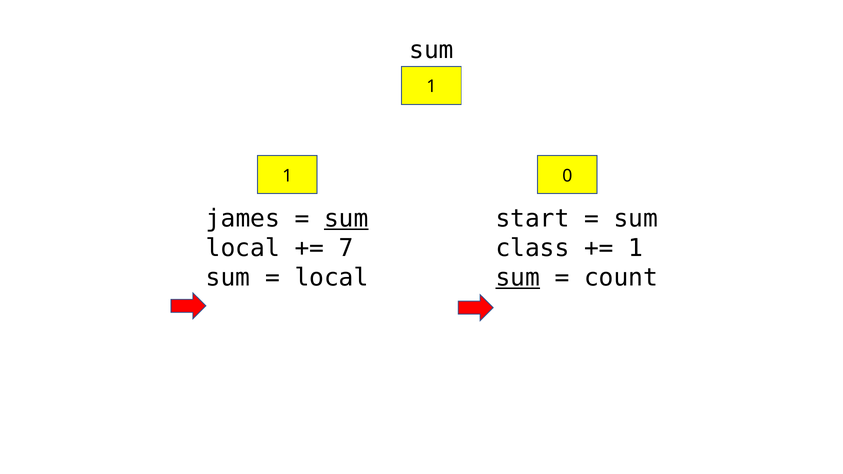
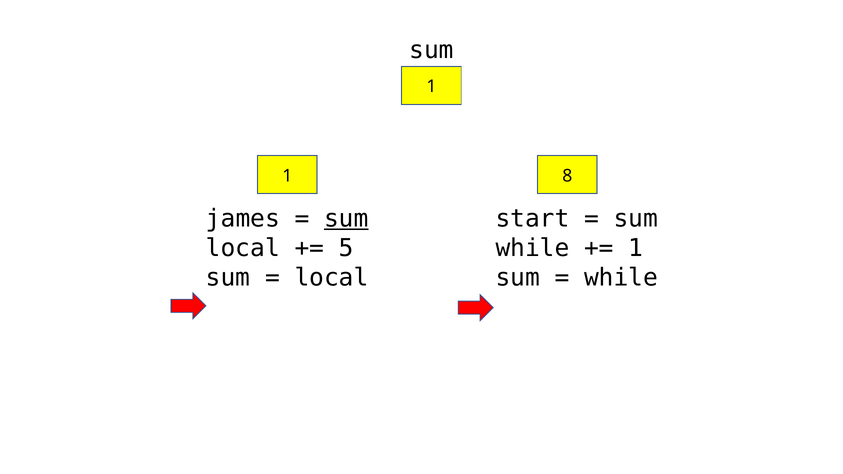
0: 0 -> 8 (567, 176)
7: 7 -> 5 (346, 248)
class: class -> while (533, 248)
sum underline: present -> none (518, 278)
count: count -> while (621, 278)
